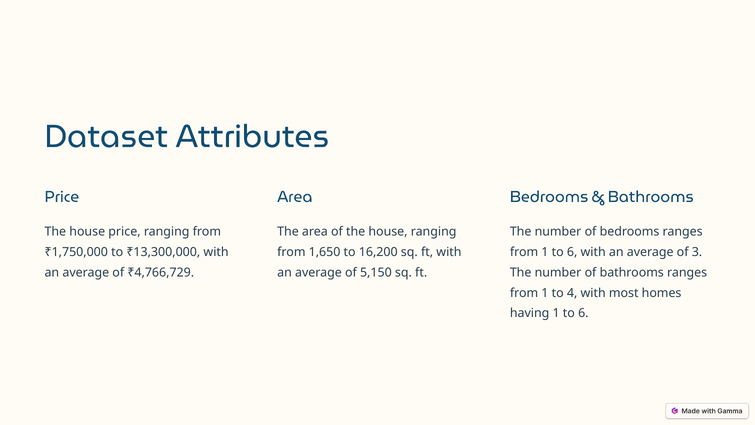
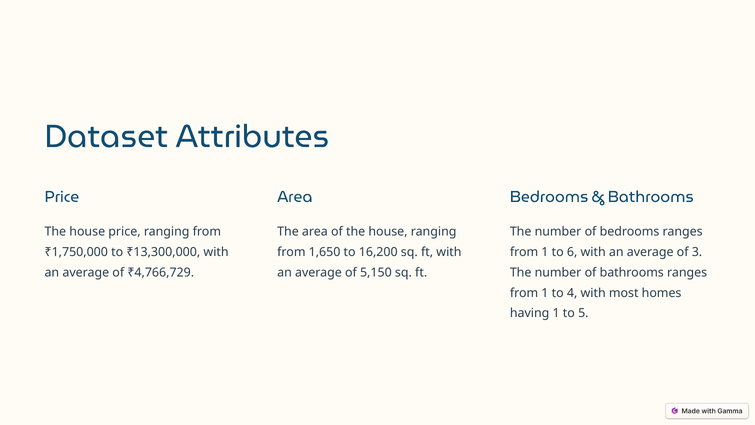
having 1 to 6: 6 -> 5 (583, 313)
